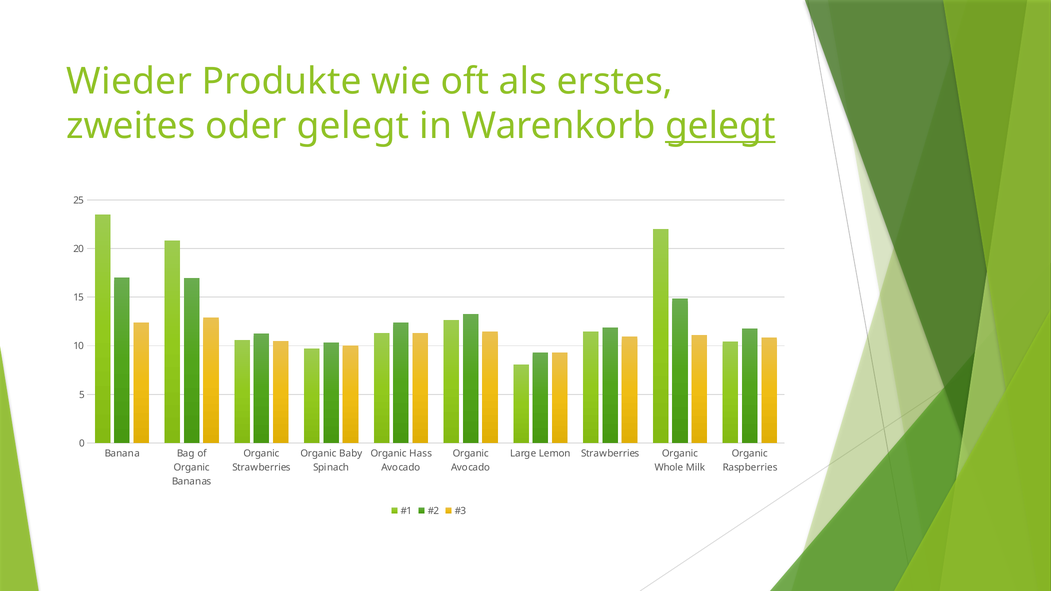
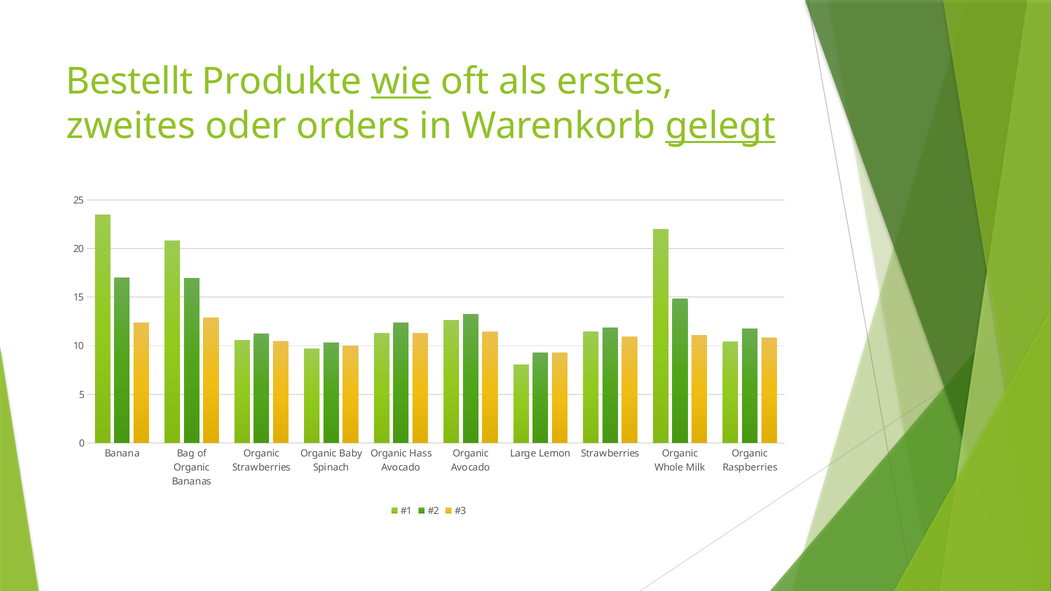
Wieder: Wieder -> Bestellt (129, 81)
wie underline: none -> present (401, 81)
oder gelegt: gelegt -> orders (353, 126)
